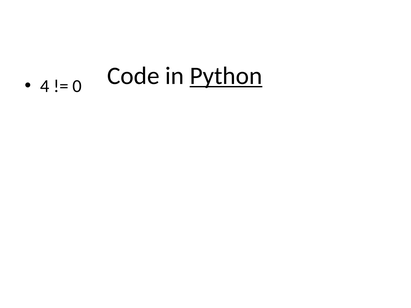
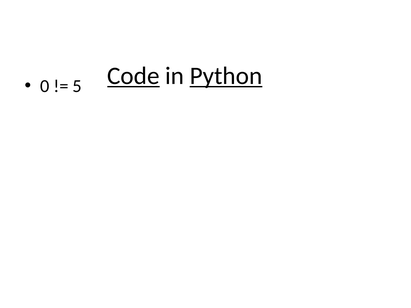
Code underline: none -> present (133, 76)
4: 4 -> 0 (45, 86)
0: 0 -> 5 (77, 86)
